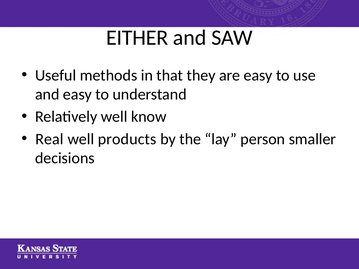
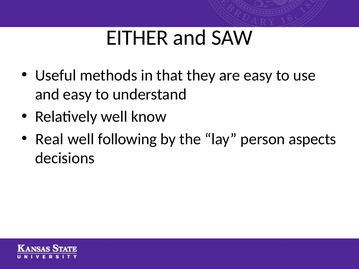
products: products -> following (127, 139)
smaller: smaller -> aspects (312, 139)
